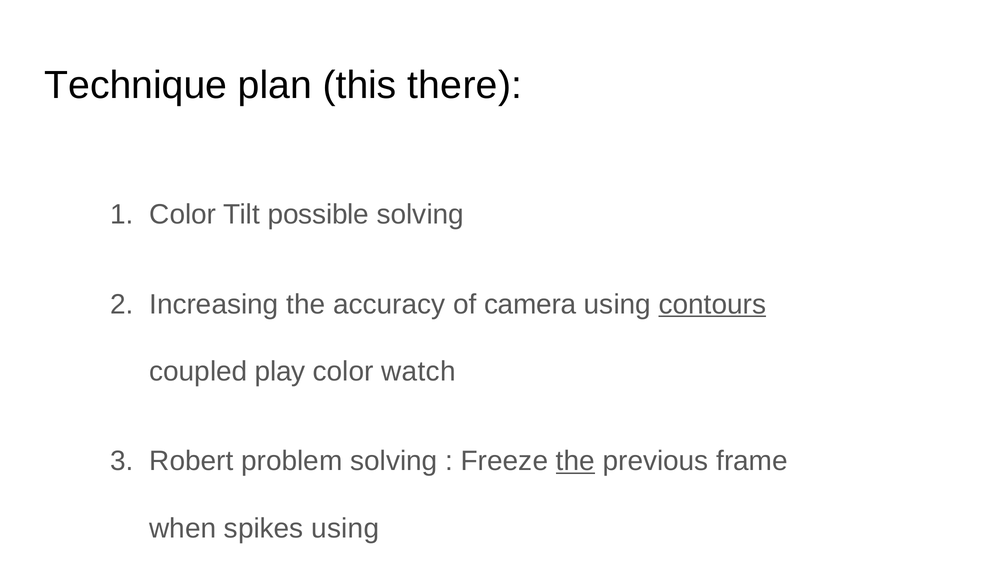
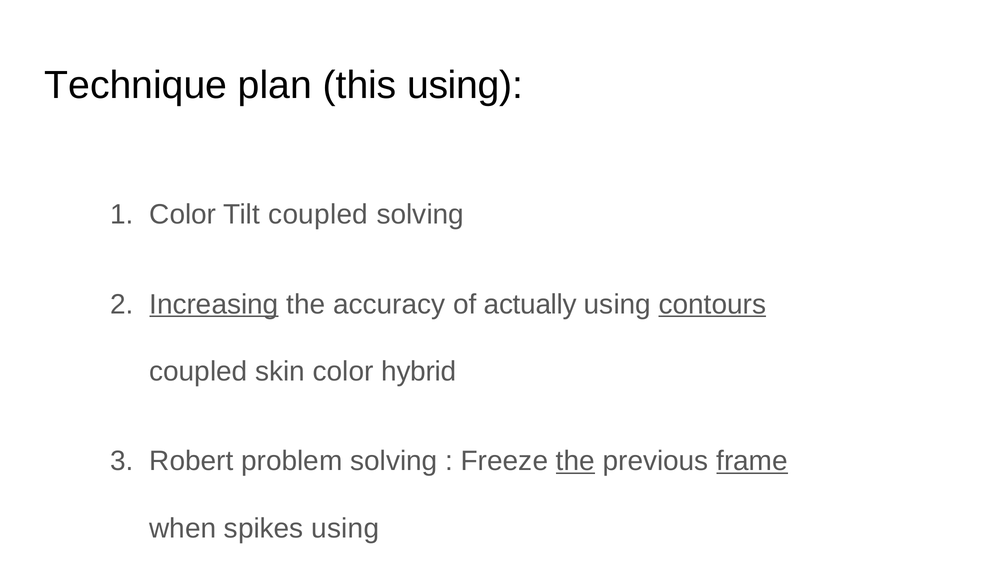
this there: there -> using (465, 85)
Tilt possible: possible -> coupled (318, 215)
Increasing underline: none -> present (214, 304)
camera: camera -> actually (530, 304)
play: play -> skin (280, 371)
watch: watch -> hybrid (419, 371)
frame underline: none -> present (752, 461)
